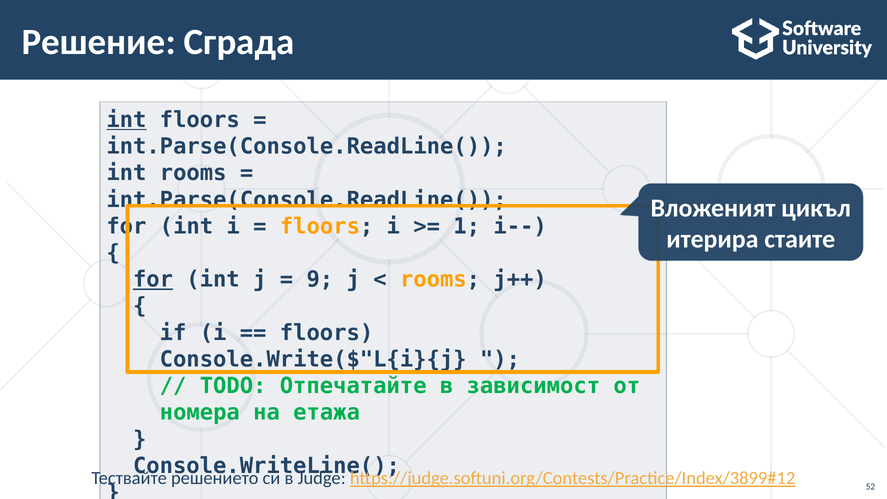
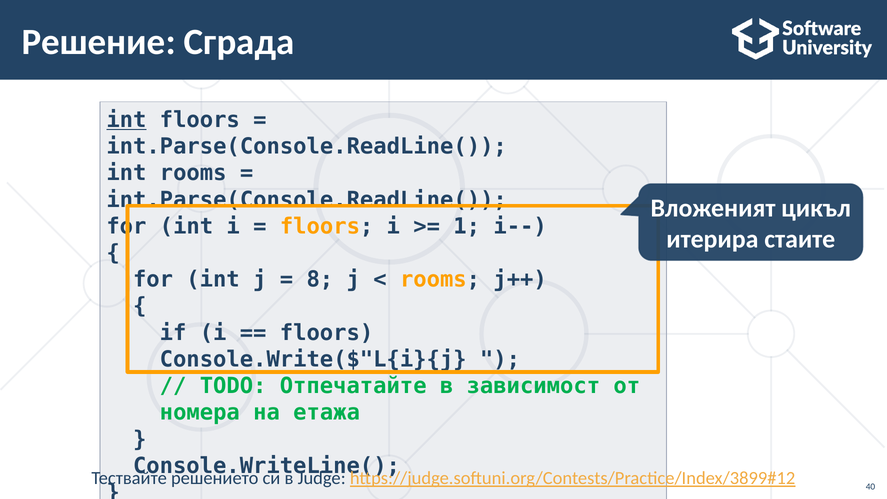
for underline: present -> none (153, 280)
9: 9 -> 8 (320, 280)
52: 52 -> 40 (870, 487)
